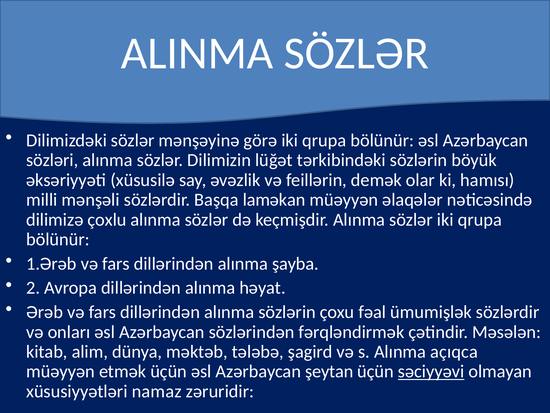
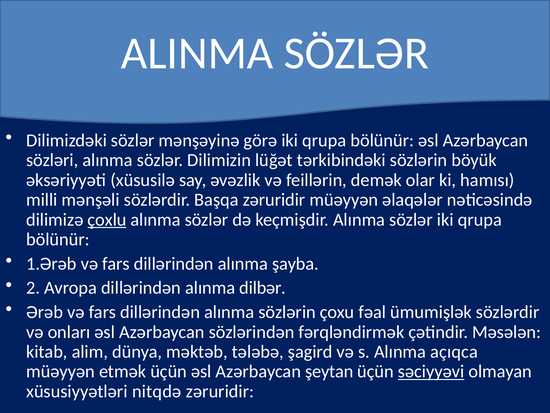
Başqa laməkan: laməkan -> zəruridir (274, 200)
çoxlu underline: none -> present (107, 219)
həyat: həyat -> dilbər (263, 288)
namaz: namaz -> nitqdə (157, 391)
